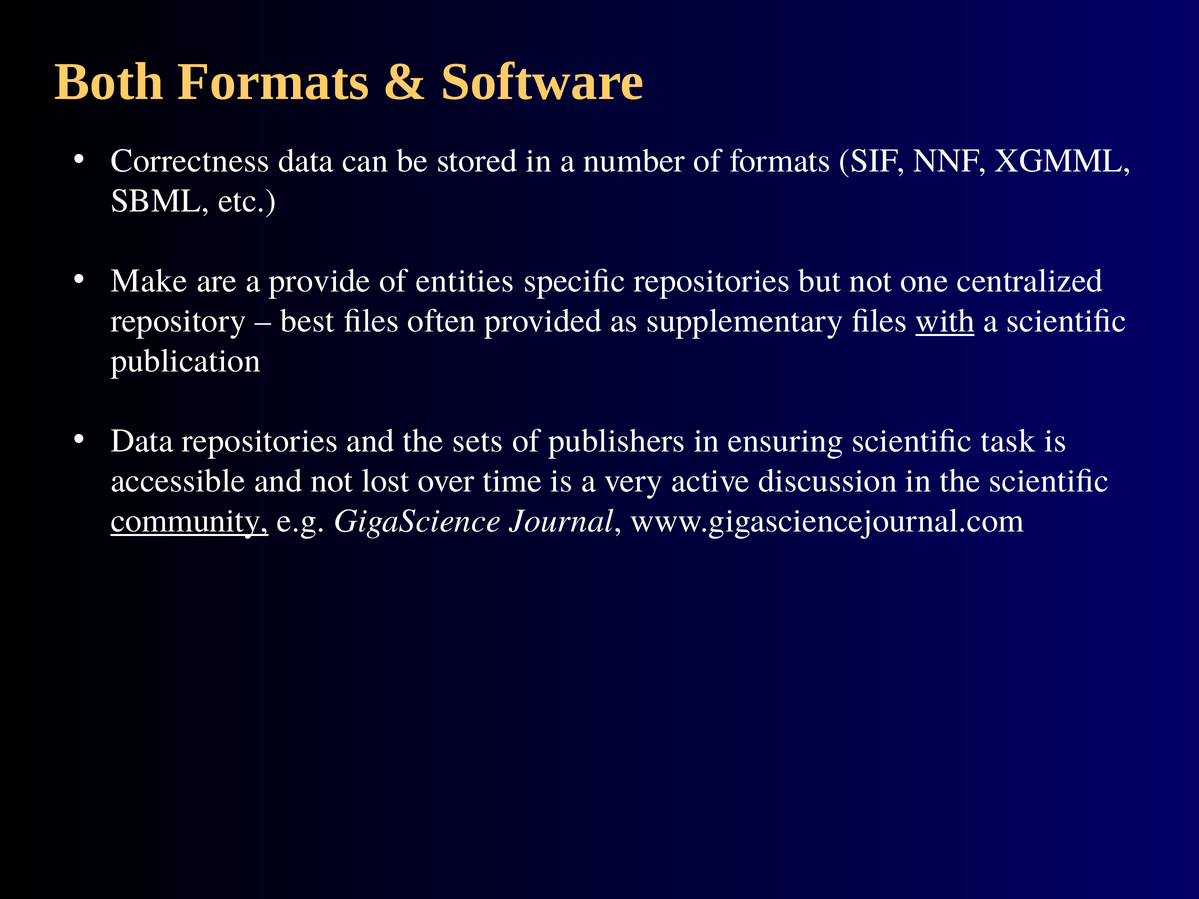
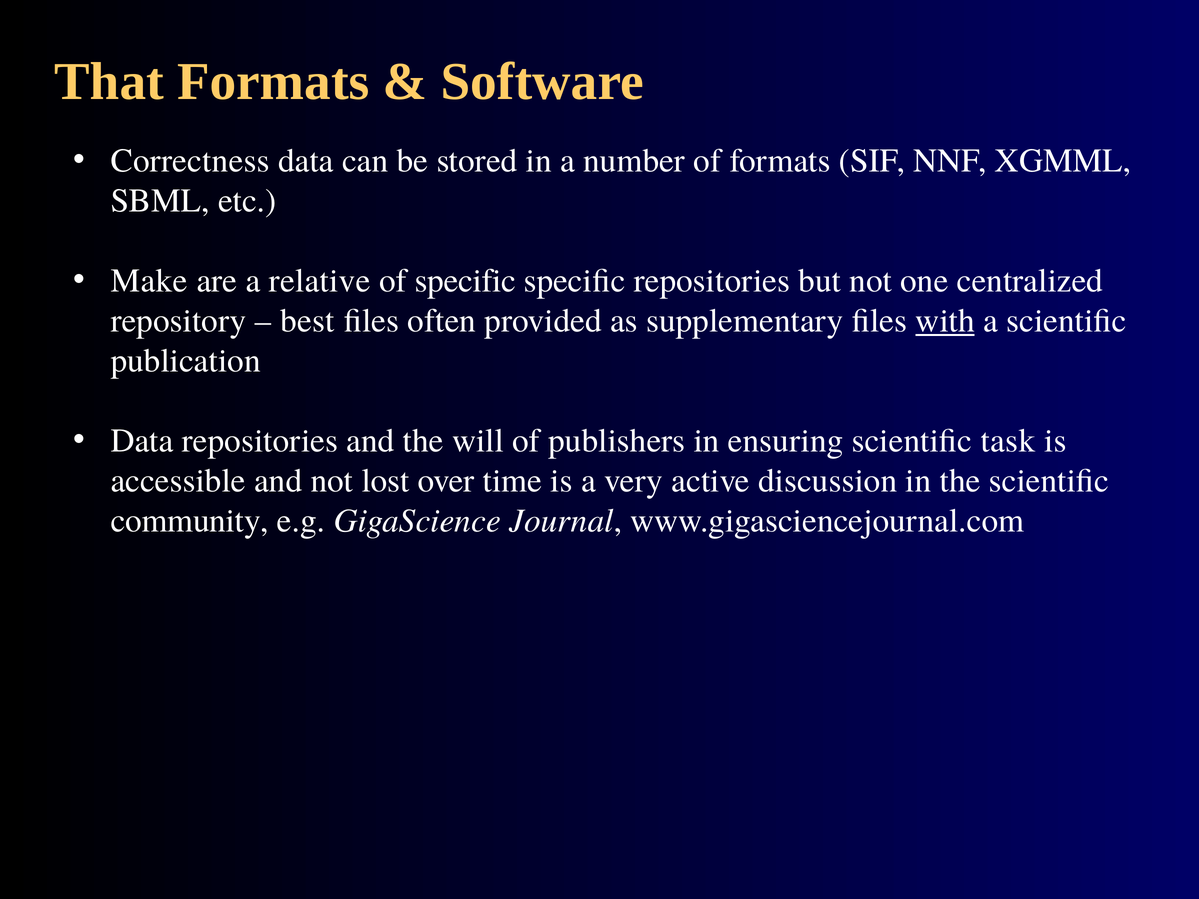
Both: Both -> That (109, 82)
provide: provide -> relative (320, 281)
of entities: entities -> specific (465, 281)
sets: sets -> will (478, 441)
community underline: present -> none (190, 521)
